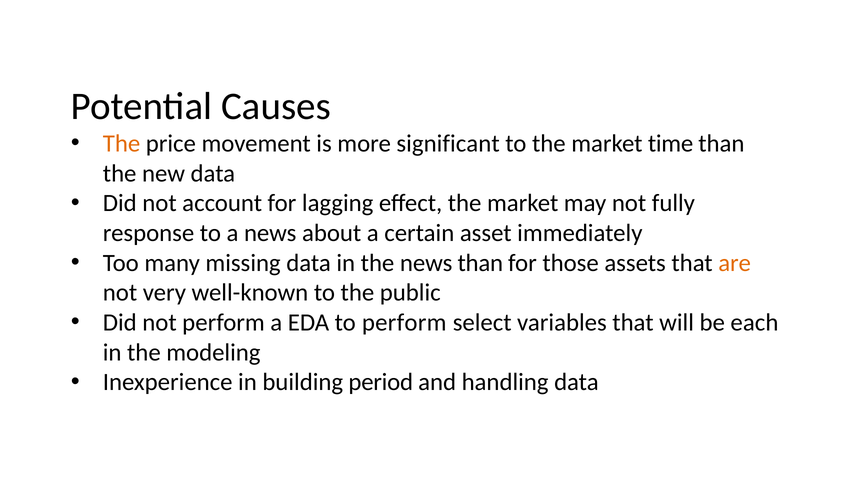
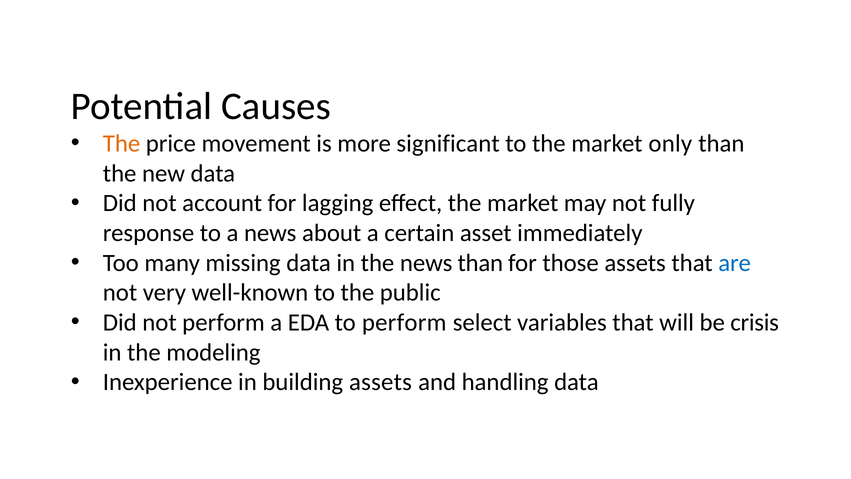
time: time -> only (670, 144)
are colour: orange -> blue (735, 263)
each: each -> crisis (755, 322)
building period: period -> assets (381, 382)
